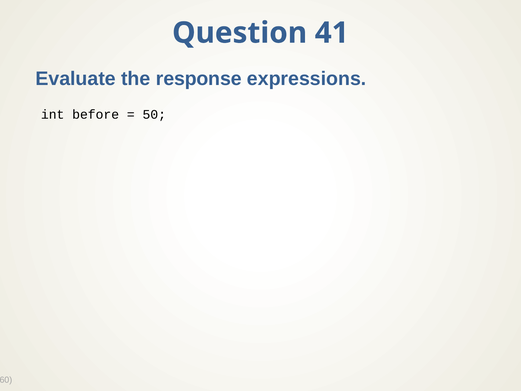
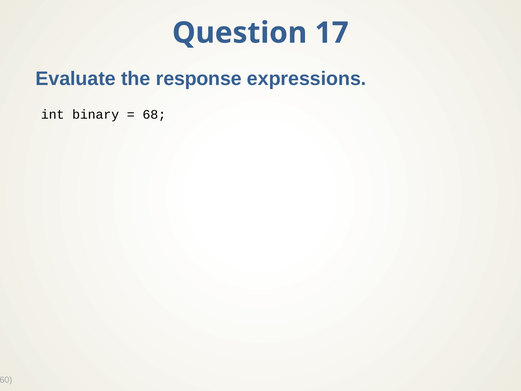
41: 41 -> 17 (332, 33)
before: before -> binary (96, 115)
50: 50 -> 68 (154, 115)
